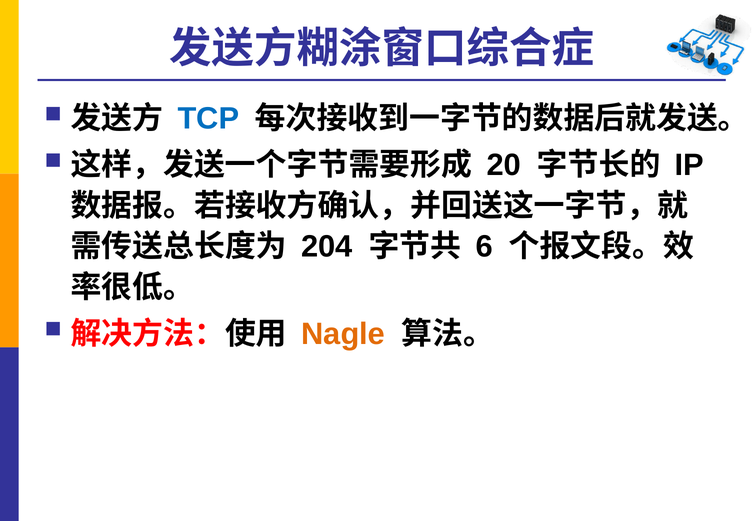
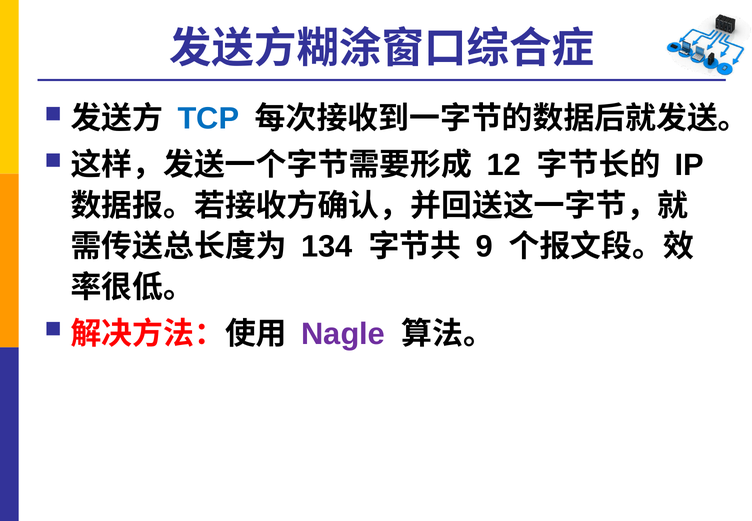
20: 20 -> 12 (504, 165)
204: 204 -> 134 (327, 247)
6: 6 -> 9 (484, 247)
Nagle colour: orange -> purple (343, 334)
